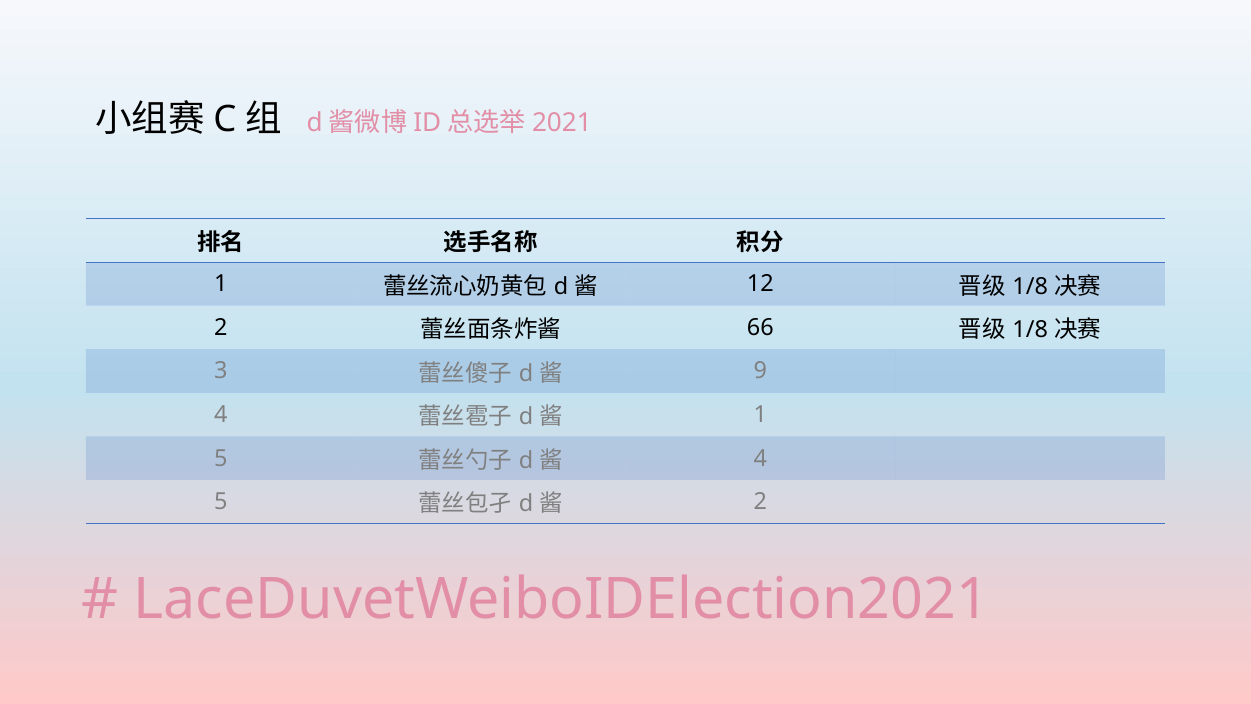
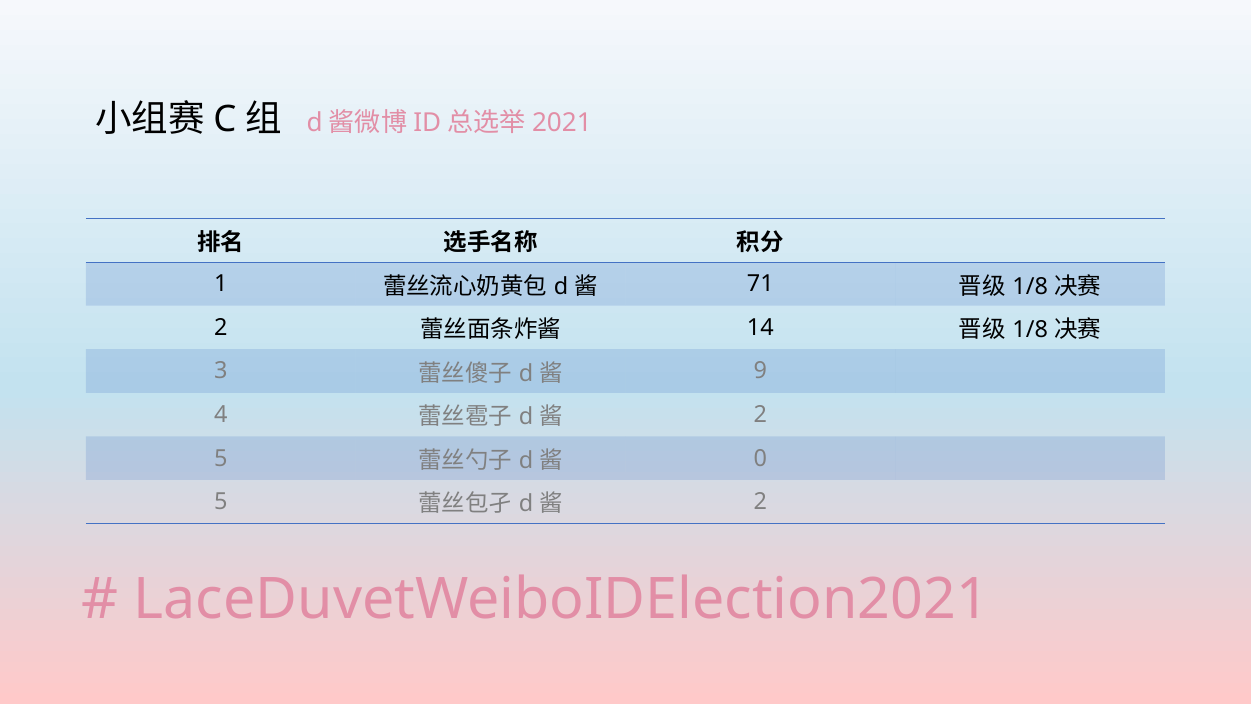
12: 12 -> 71 (760, 284)
66: 66 -> 14 (760, 328)
1: 1 -> 2 (760, 415)
4: 4 -> 0 (760, 458)
